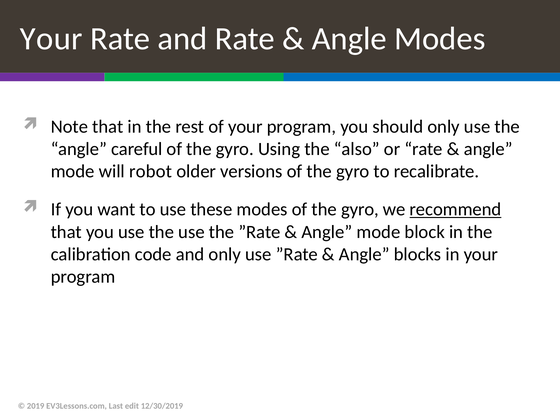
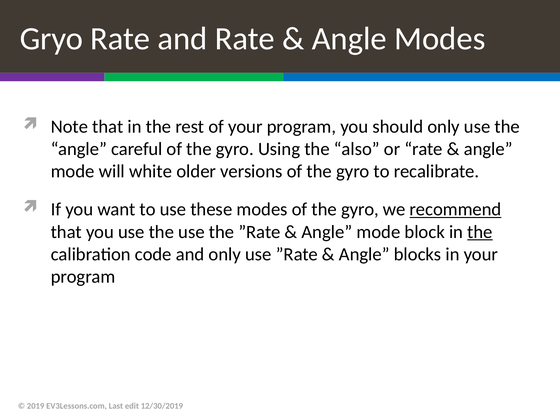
Your: Your -> Gryo (52, 39)
robot: robot -> white (151, 171)
the underline: none -> present (480, 232)
